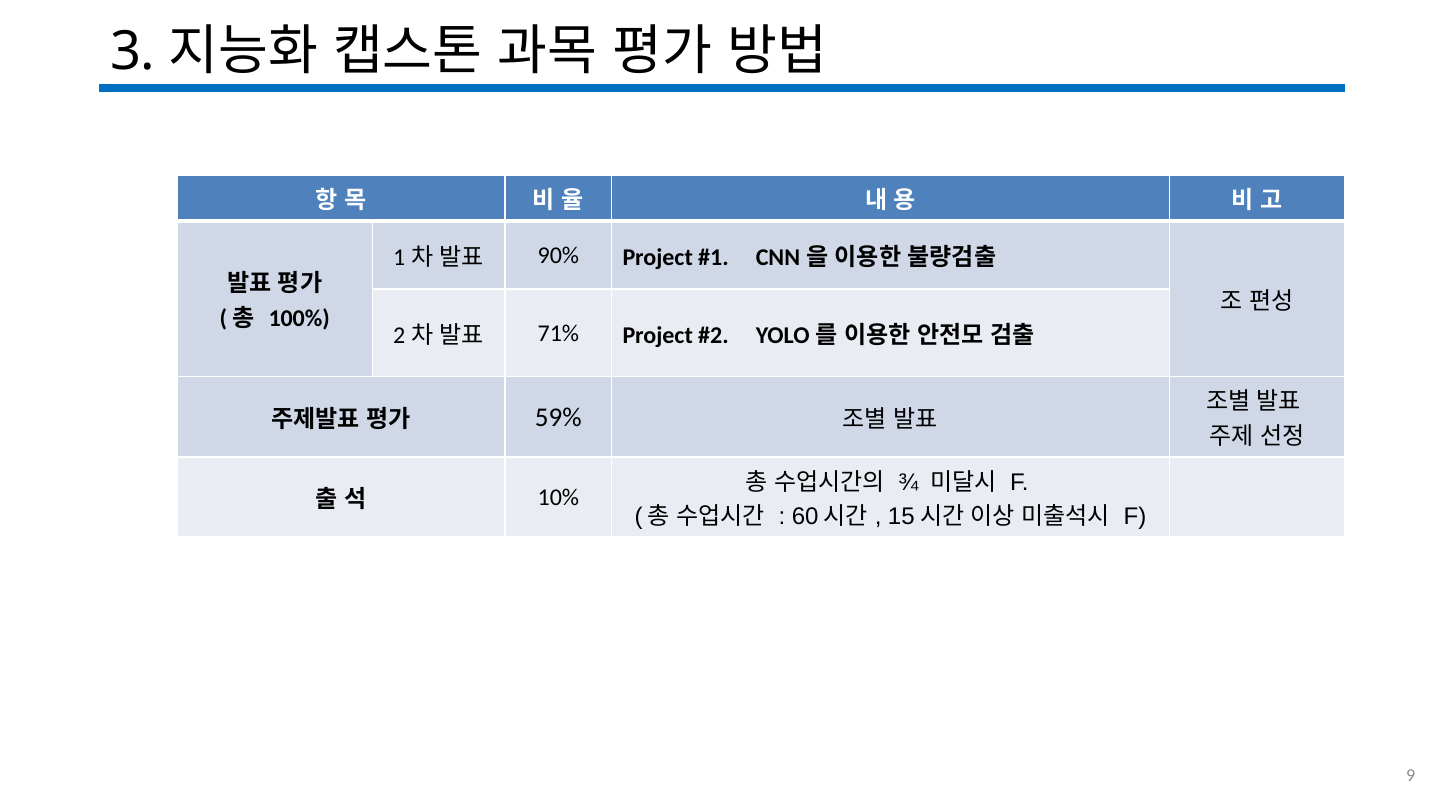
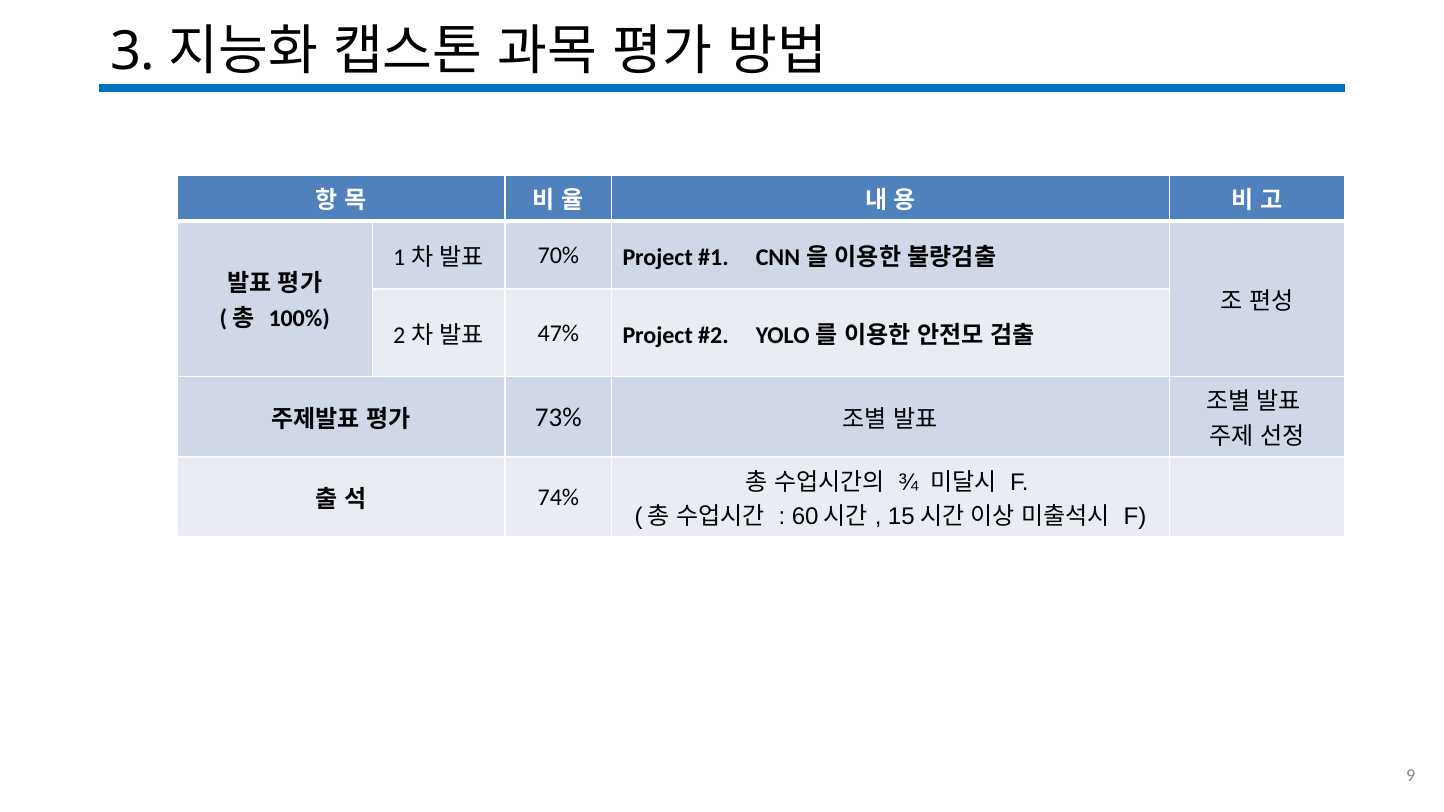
90%: 90% -> 70% (558, 255)
71%: 71% -> 47% (558, 333)
59%: 59% -> 73% (558, 417)
10%: 10% -> 74% (558, 497)
